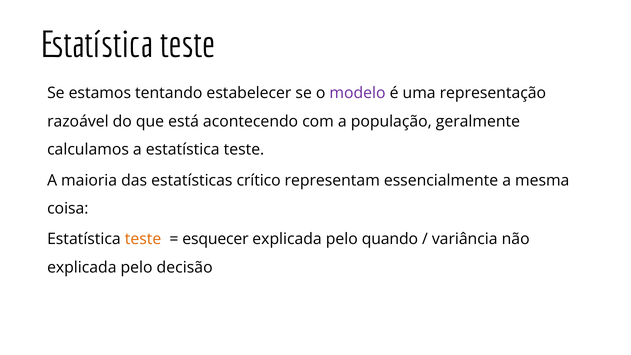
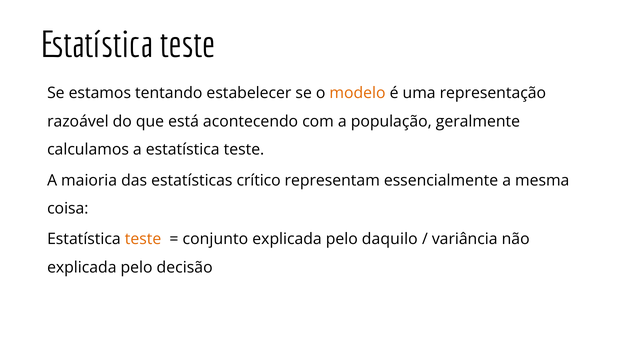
modelo colour: purple -> orange (358, 93)
esquecer: esquecer -> conjunto (215, 239)
quando: quando -> daquilo (390, 239)
